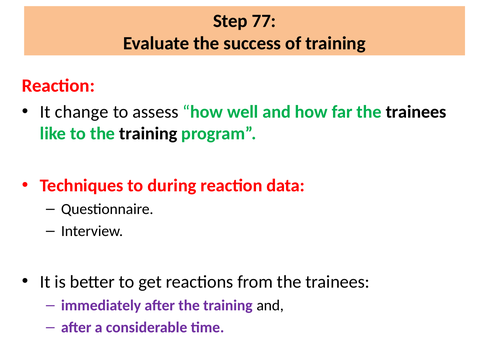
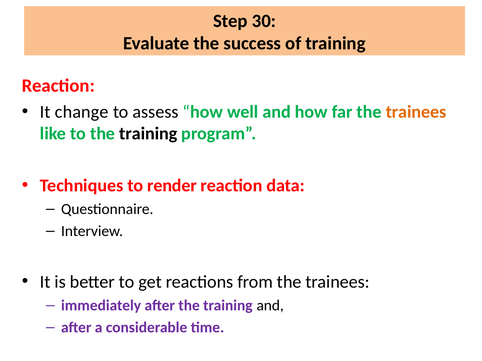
77: 77 -> 30 (264, 21)
trainees colour: black -> orange (416, 112)
during: during -> render (172, 186)
